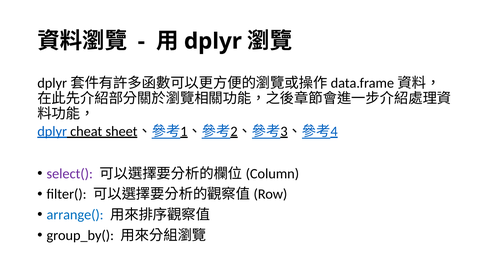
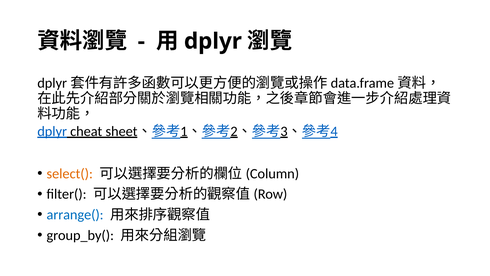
select( colour: purple -> orange (70, 173)
